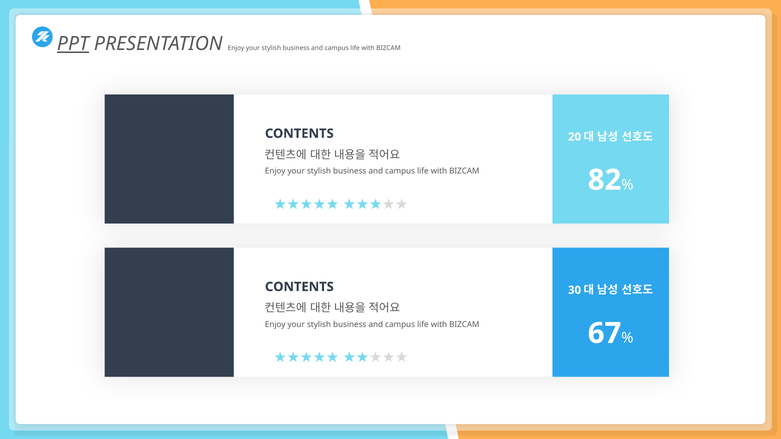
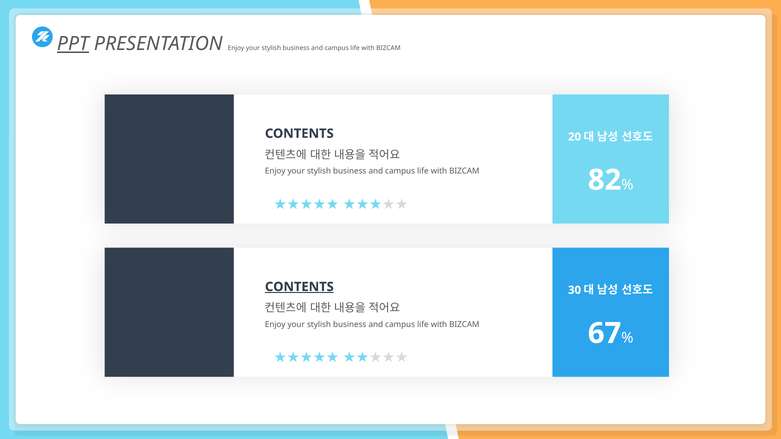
CONTENTS underline: none -> present (299, 287)
